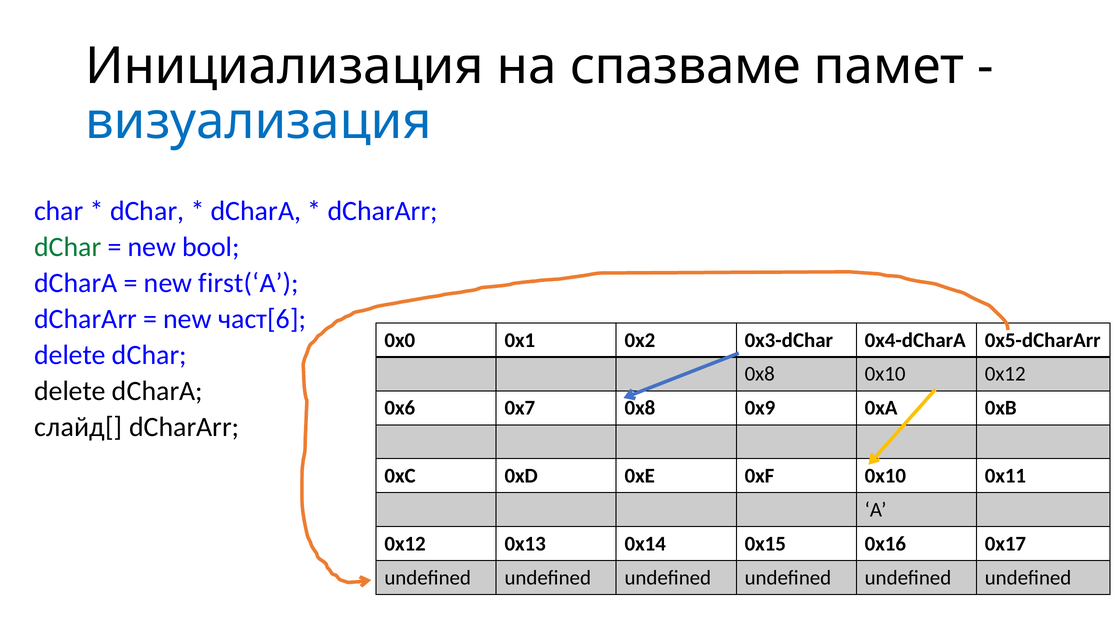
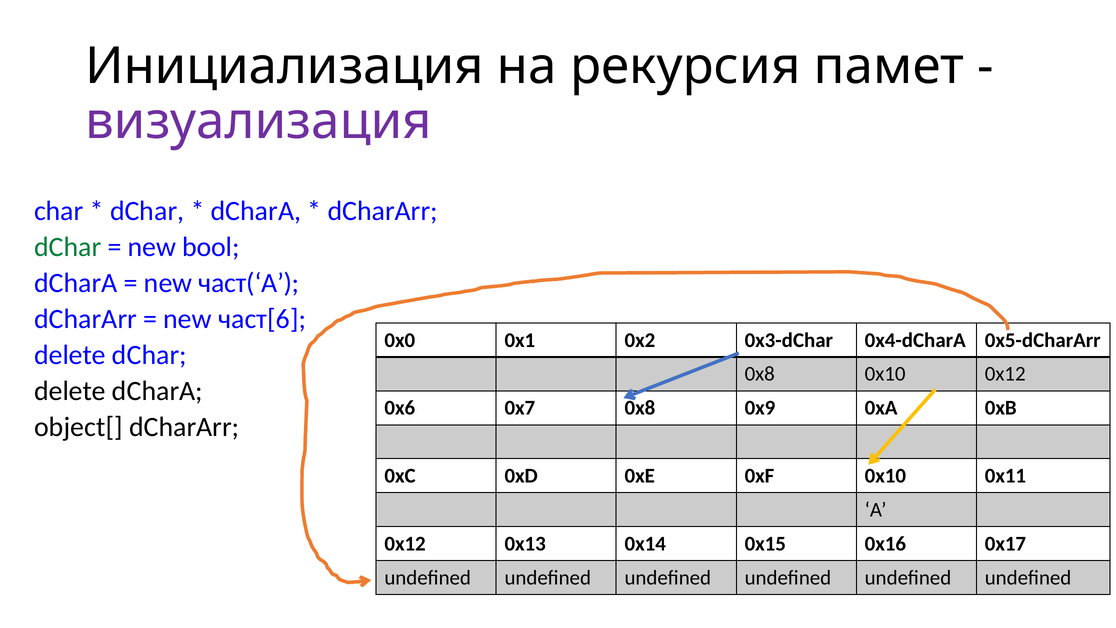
спазваме: спазваме -> рекурсия (685, 66)
визуализация colour: blue -> purple (258, 121)
first(‘A: first(‘A -> част(‘A (249, 283)
слайд[: слайд[ -> object[ (78, 427)
